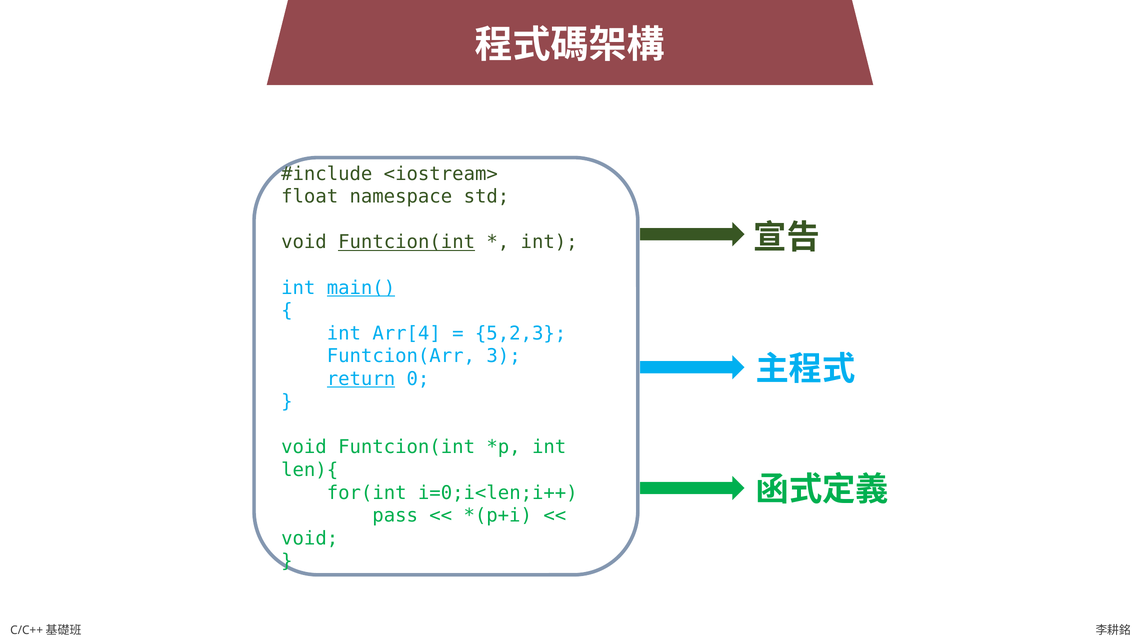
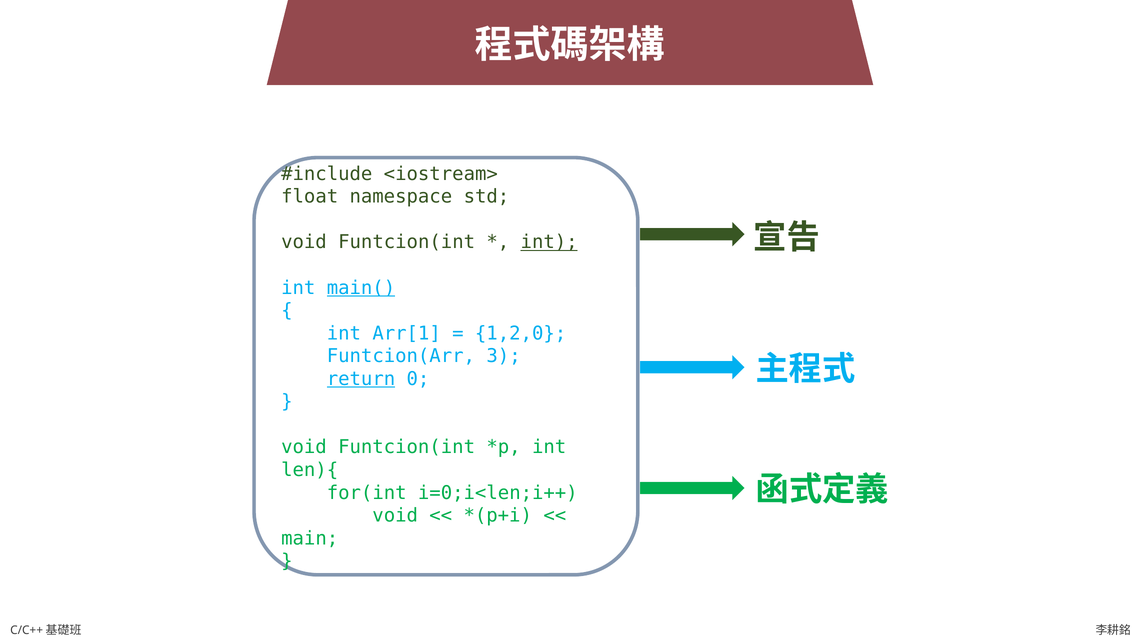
Funtcion(int underline: present -> none (407, 242)
int underline: none -> present (549, 242)
Arr[4: Arr[4 -> Arr[1 (407, 333)
5,2,3: 5,2,3 -> 1,2,0 (521, 333)
pass: pass -> void (395, 516)
void: void -> main (310, 539)
